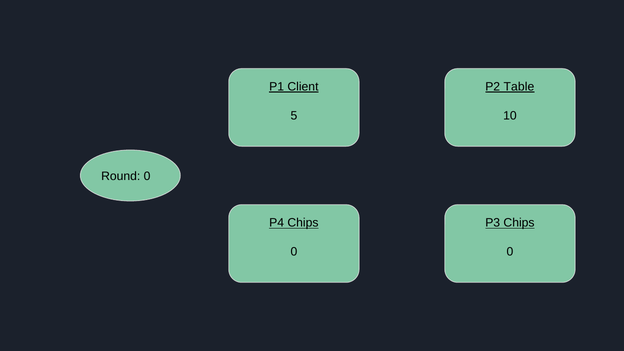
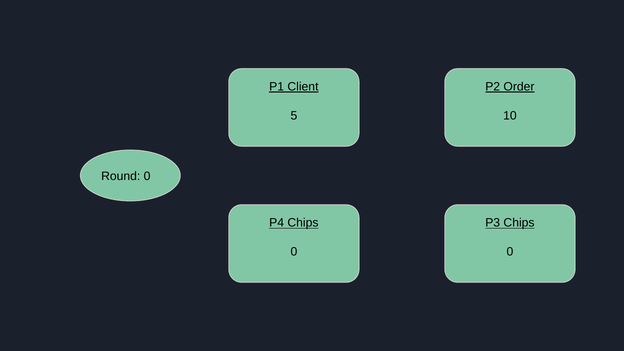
Table: Table -> Order (519, 87)
